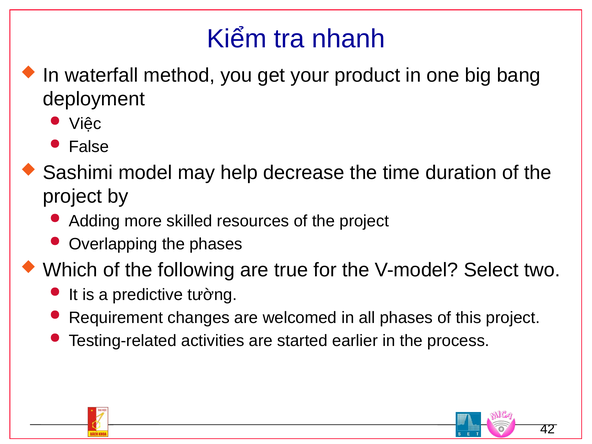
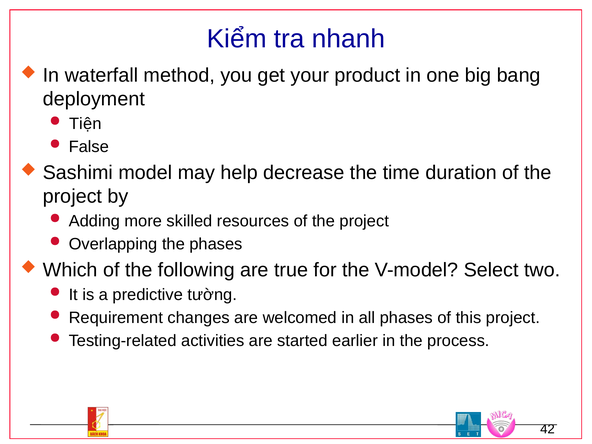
Việc: Việc -> Tiện (85, 124)
